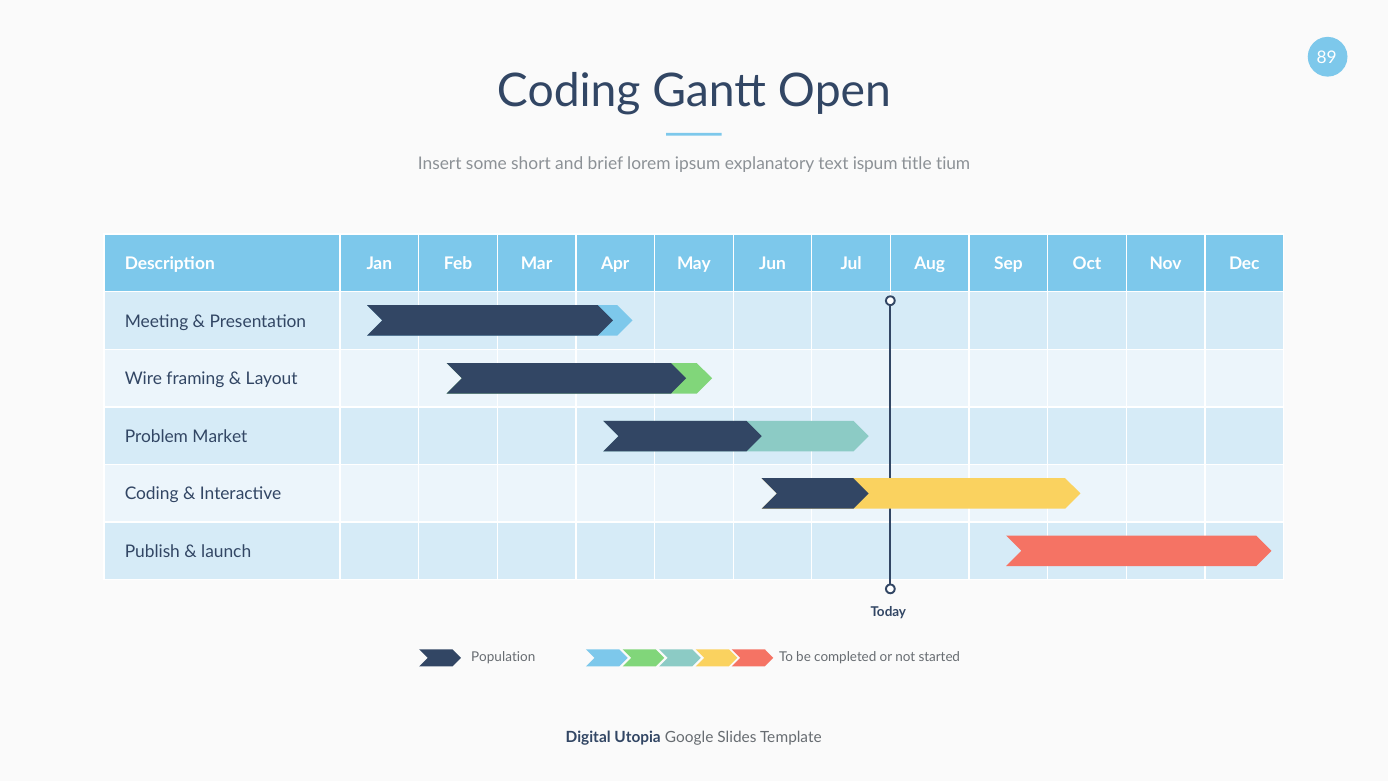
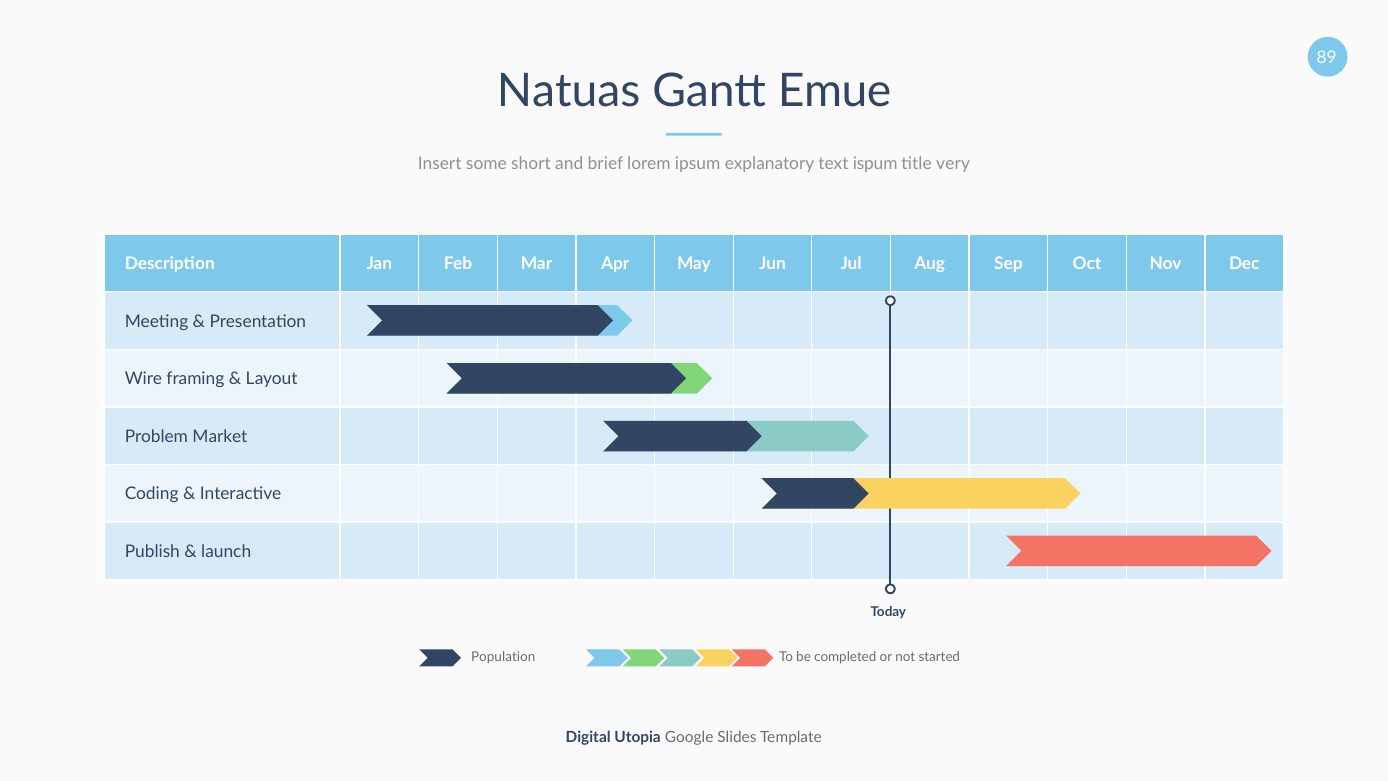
Coding: Coding -> Natuas (569, 91)
Open: Open -> Emue (835, 91)
tium: tium -> very (953, 164)
